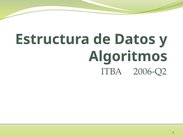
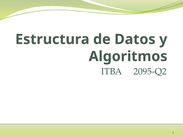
2006-Q2: 2006-Q2 -> 2095-Q2 (150, 72)
